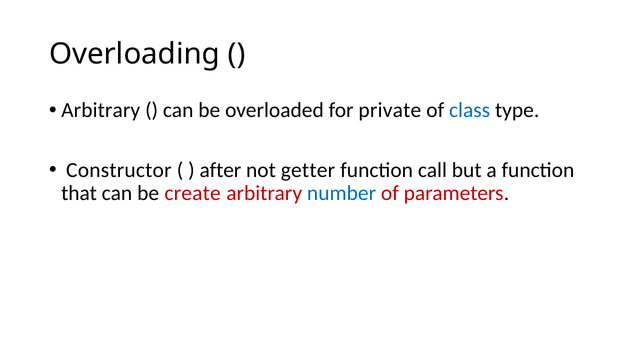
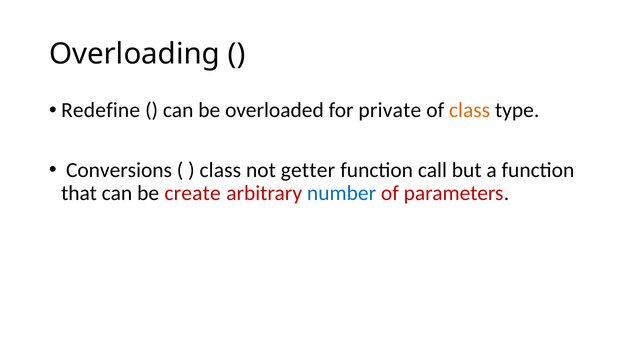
Arbitrary: Arbitrary -> Redefine (101, 110)
class colour: blue -> orange (470, 110)
Constructor: Constructor -> Conversions (119, 170)
after: after -> class (220, 170)
